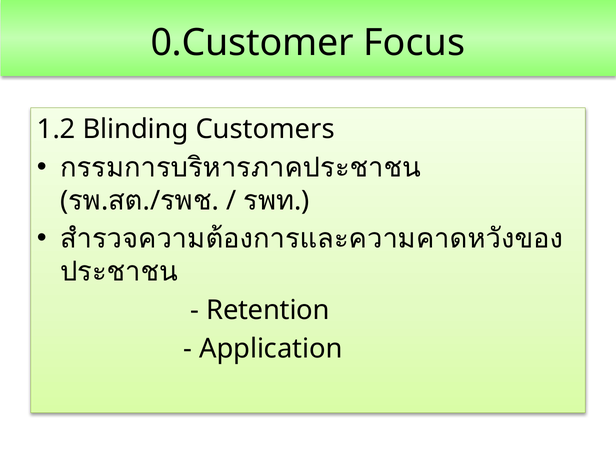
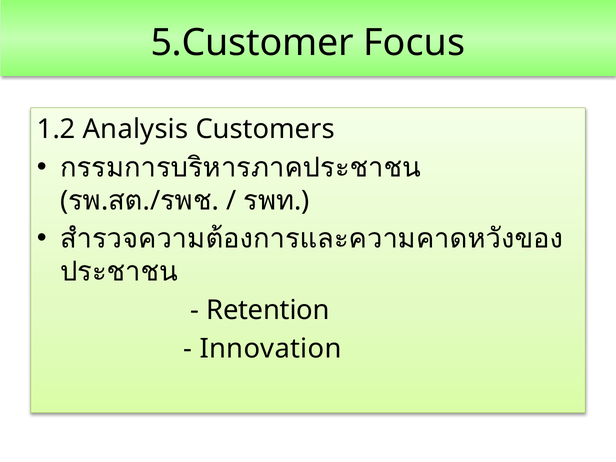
0.Customer: 0.Customer -> 5.Customer (252, 43)
Blinding: Blinding -> Analysis (135, 129)
Application: Application -> Innovation (271, 348)
